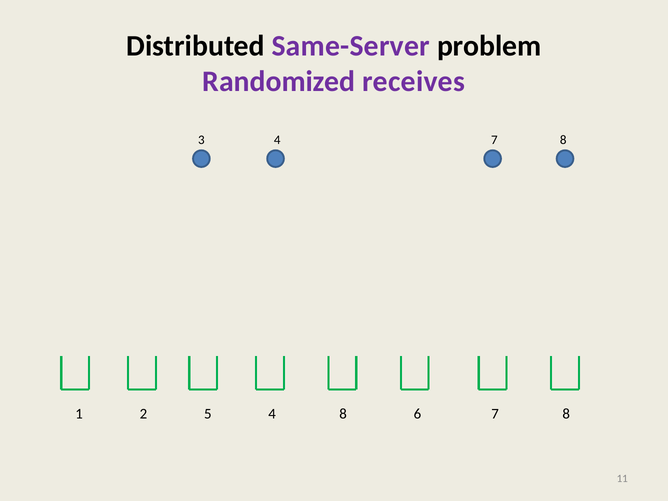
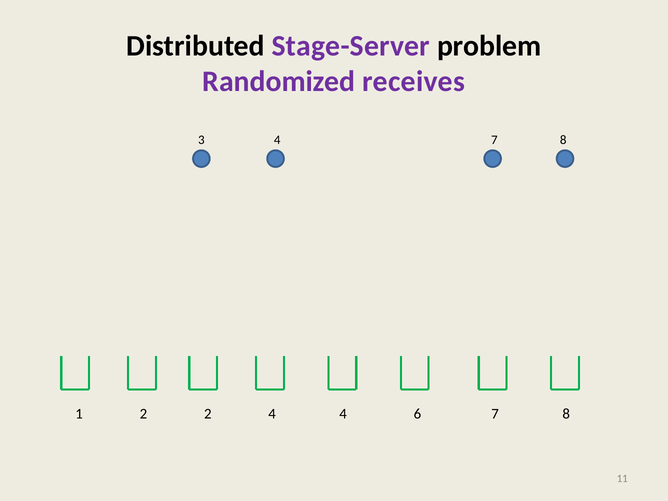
Same-Server: Same-Server -> Stage-Server (351, 46)
2 5: 5 -> 2 (208, 414)
4 8: 8 -> 4 (343, 414)
